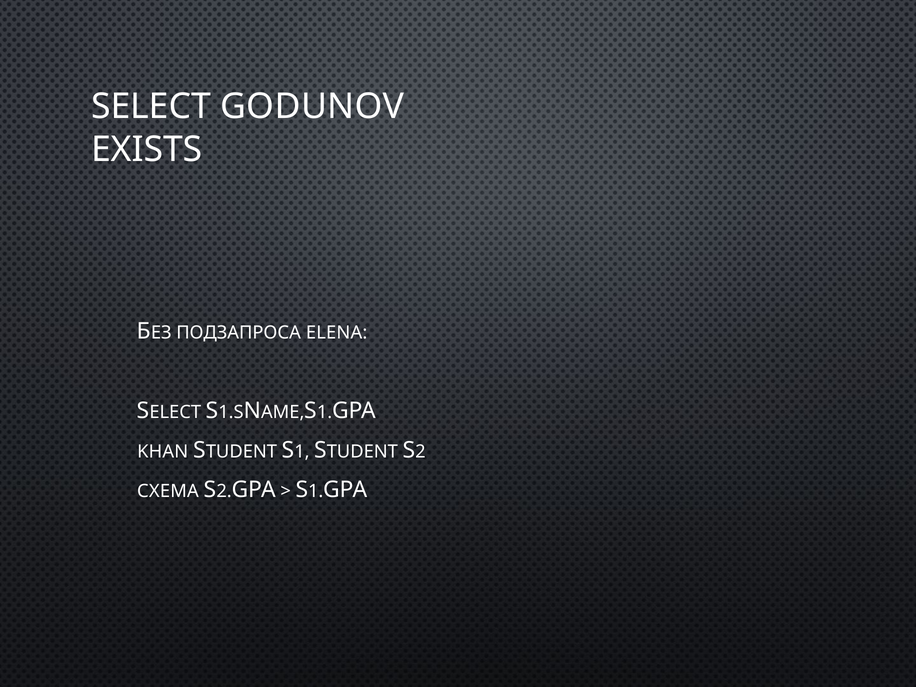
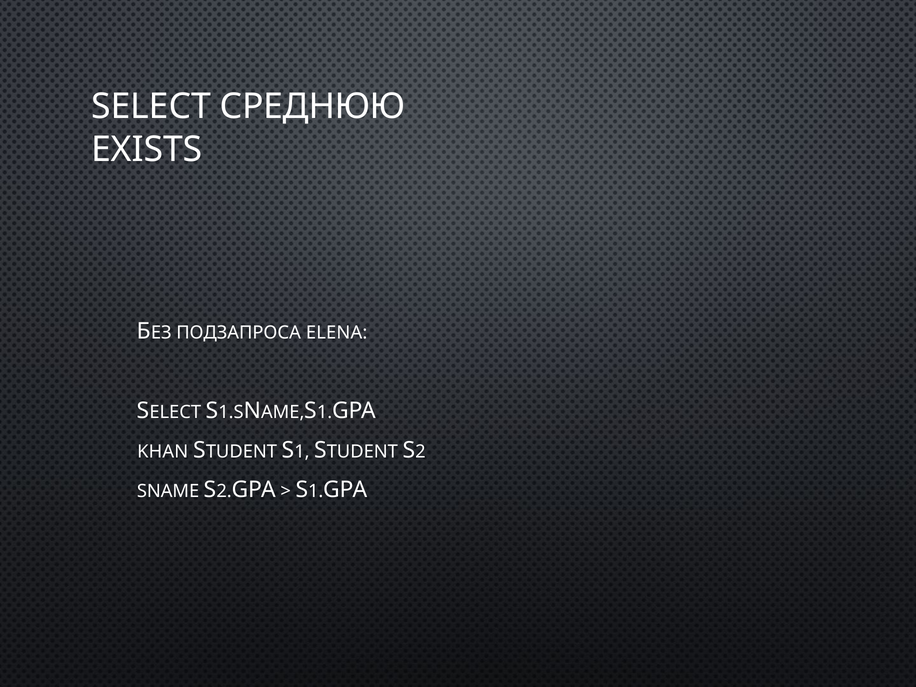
GODUNOV: GODUNOV -> СРЕДНЮЮ (313, 107)
СХЕМА: СХЕМА -> SNAME (168, 491)
